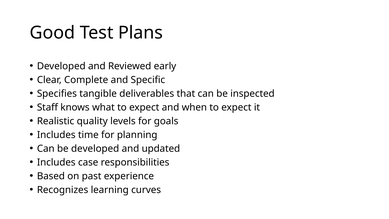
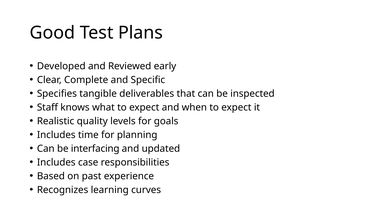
be developed: developed -> interfacing (95, 148)
